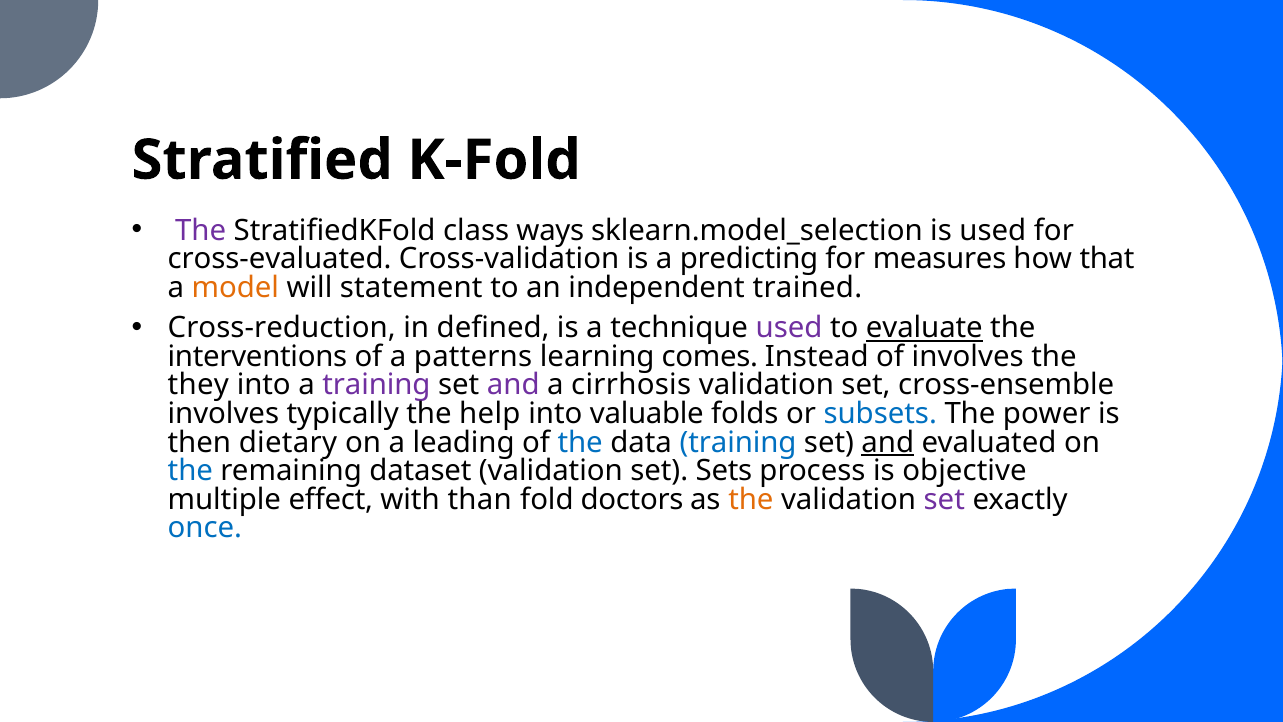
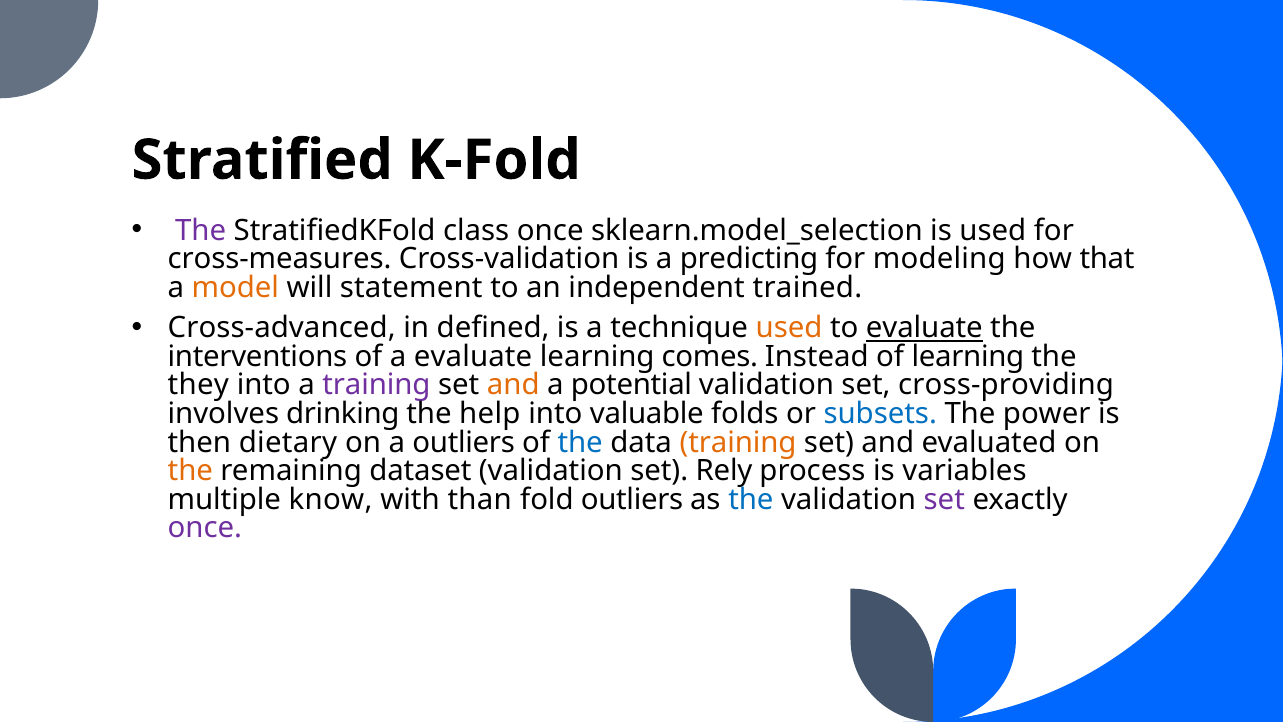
class ways: ways -> once (550, 230)
cross-evaluated: cross-evaluated -> cross-measures (280, 259)
measures: measures -> modeling (939, 259)
Cross-reduction: Cross-reduction -> Cross-advanced (282, 328)
used colour: purple -> orange (789, 328)
a patterns: patterns -> evaluate (473, 357)
of involves: involves -> learning (968, 357)
and colour: purple -> orange (513, 385)
cirrhosis: cirrhosis -> potential (631, 385)
cross-ensemble: cross-ensemble -> cross-providing (1006, 385)
typically: typically -> drinking (343, 414)
a leading: leading -> outliers (464, 442)
training colour: blue -> orange (738, 442)
and underline: present -> none (888, 442)
the colour: blue -> orange (190, 471)
Sets: Sets -> Rely (724, 471)
objective: objective -> variables (965, 471)
effect: effect -> know (331, 499)
fold doctors: doctors -> outliers (632, 499)
the colour: orange -> blue (751, 499)
once colour: blue -> purple (205, 528)
